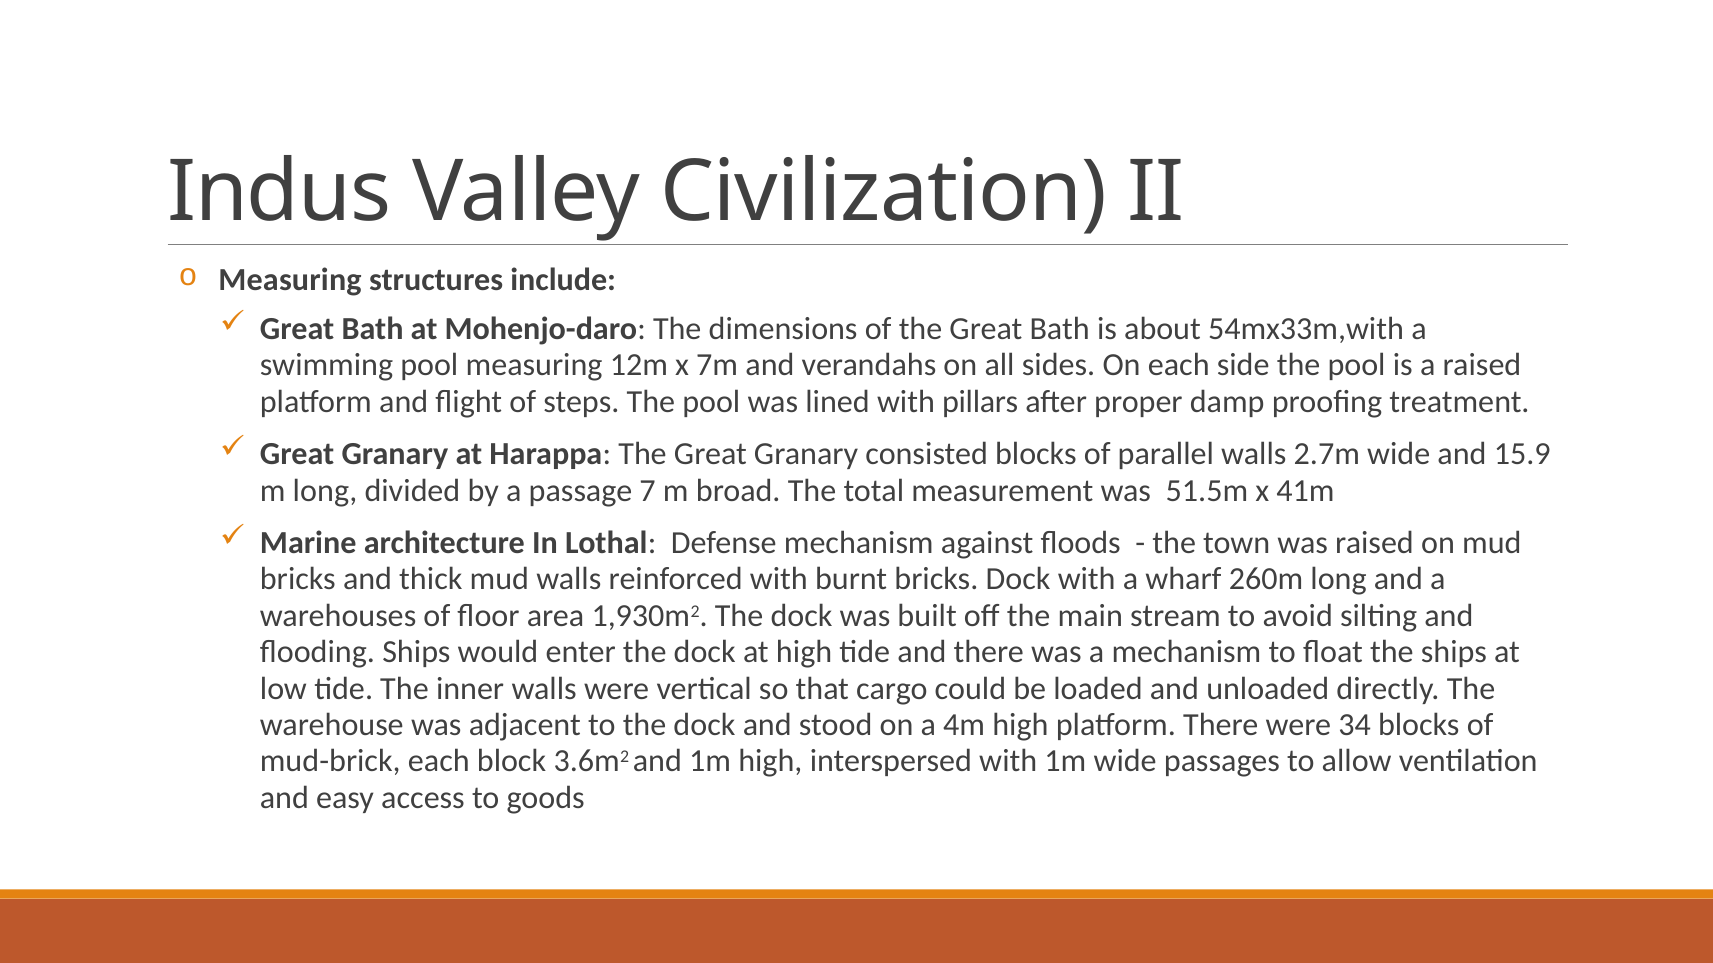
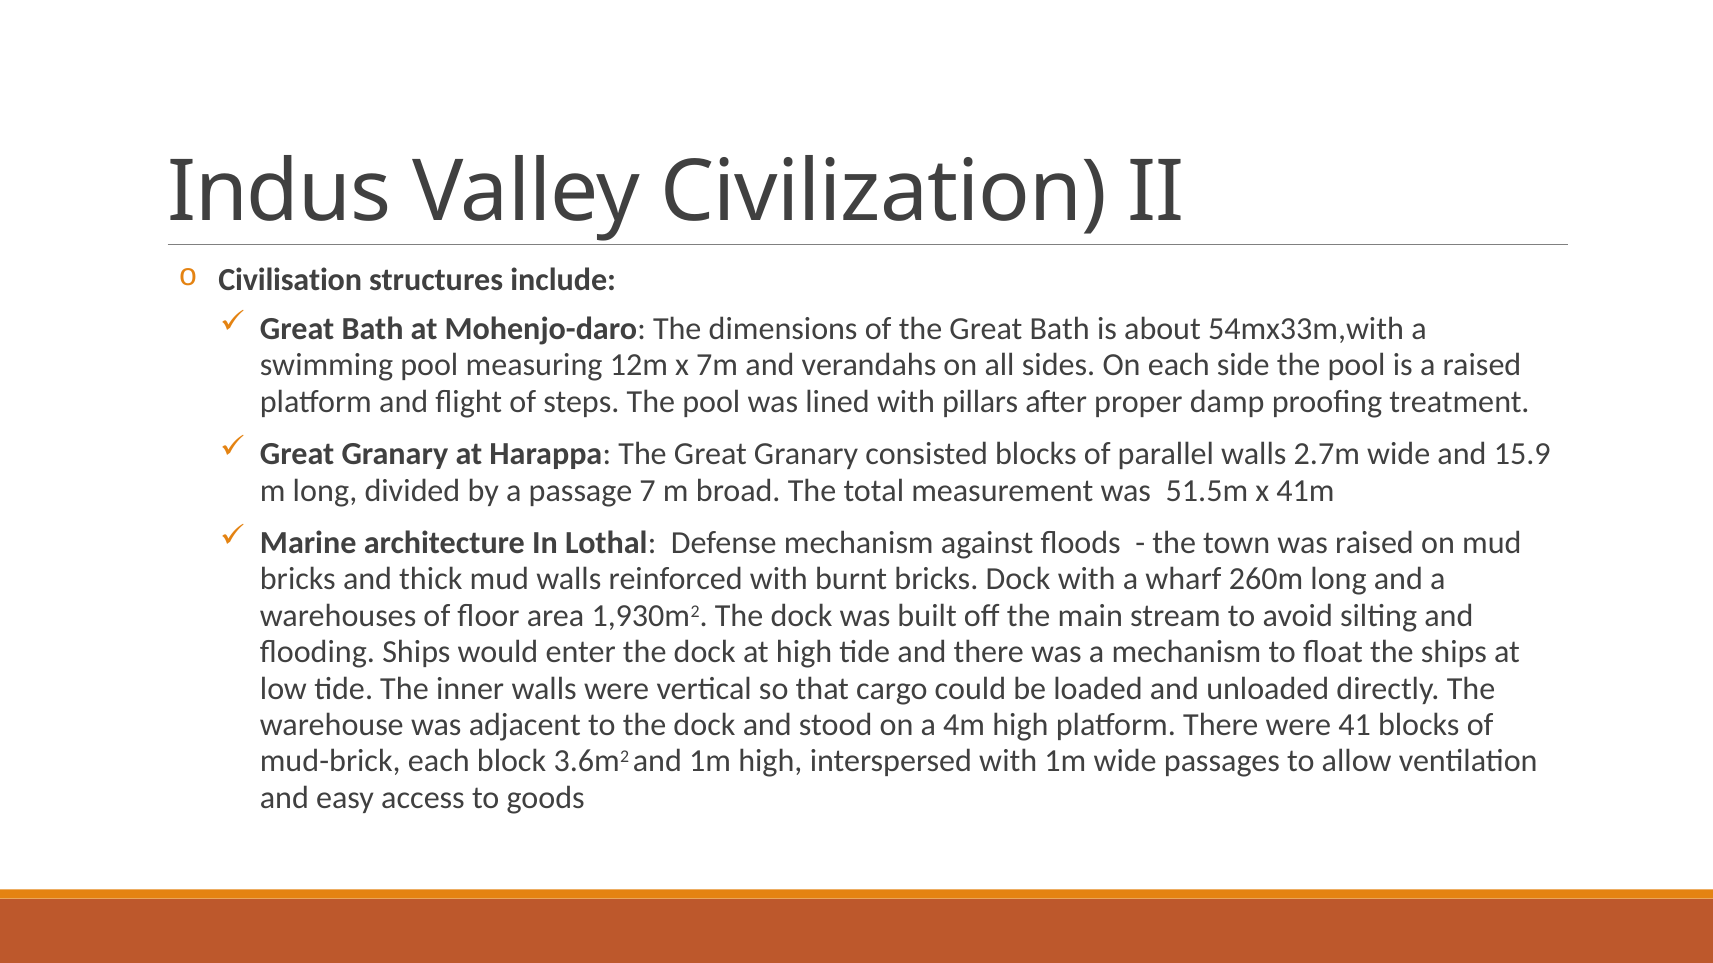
Measuring: Measuring -> Civilisation (290, 280)
34: 34 -> 41 (1355, 725)
